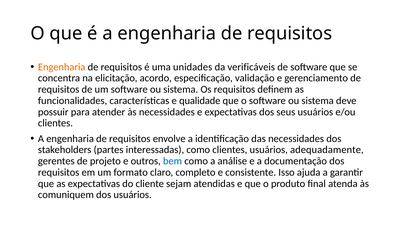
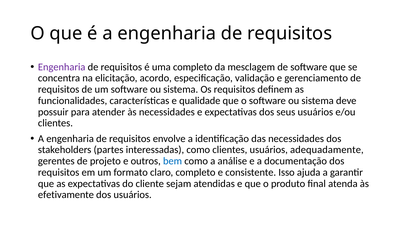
Engenharia colour: orange -> purple (62, 67)
uma unidades: unidades -> completo (193, 67)
verificáveis: verificáveis -> mesclagem (251, 67)
comuniquem: comuniquem -> efetivamente (66, 195)
